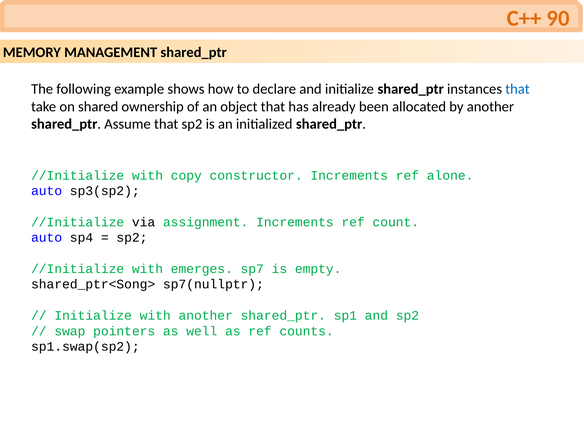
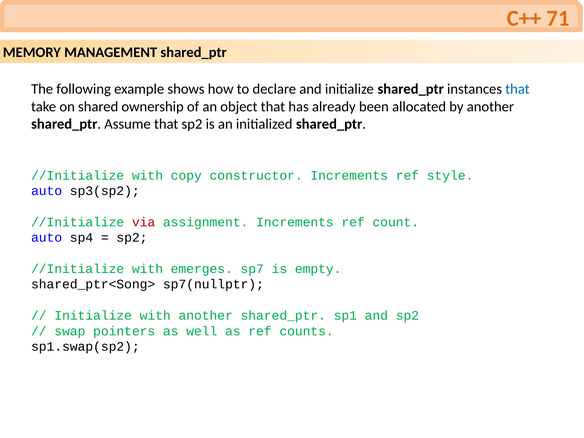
90: 90 -> 71 (558, 18)
alone: alone -> style (450, 175)
via colour: black -> red (144, 222)
